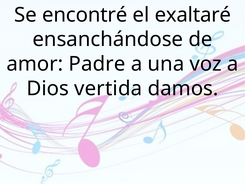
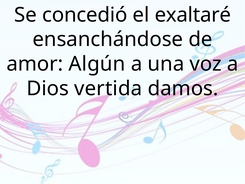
encontré: encontré -> concedió (85, 15)
Padre: Padre -> Algún (97, 64)
